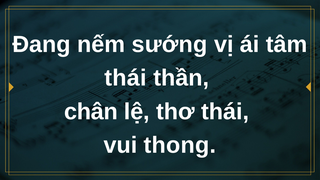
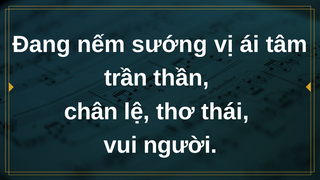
thái: thái -> trần (126, 78)
thong: thong -> người (180, 145)
